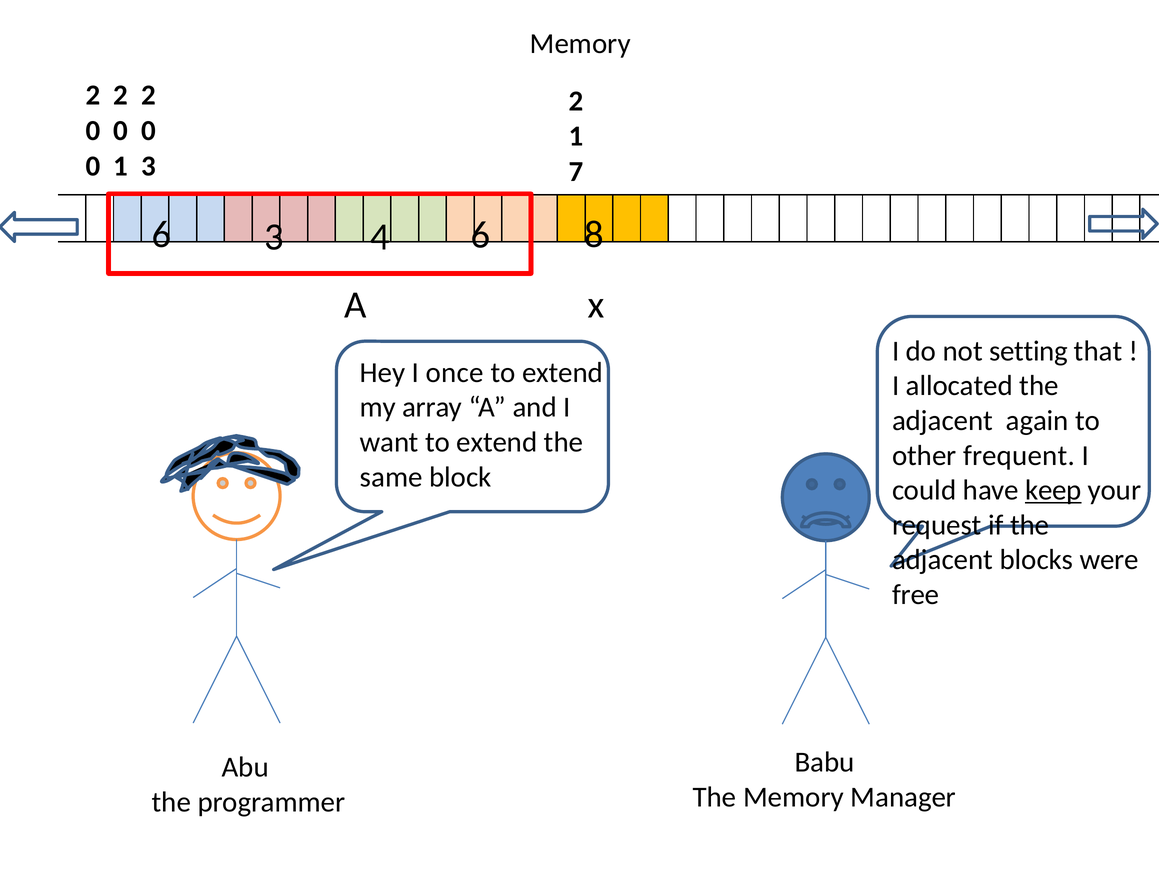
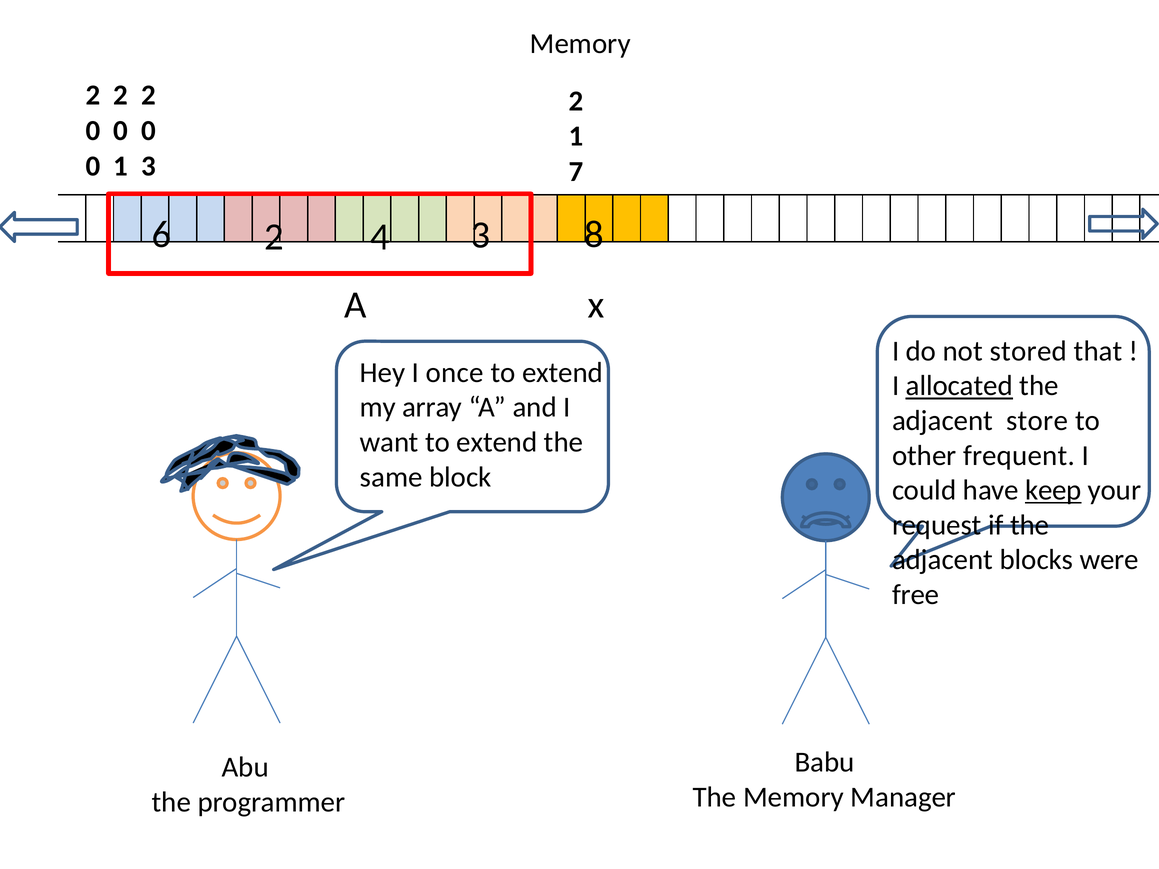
6 3: 3 -> 2 (274, 237)
4 6: 6 -> 3 (481, 235)
setting: setting -> stored (1028, 351)
allocated underline: none -> present (959, 386)
again: again -> store (1037, 421)
